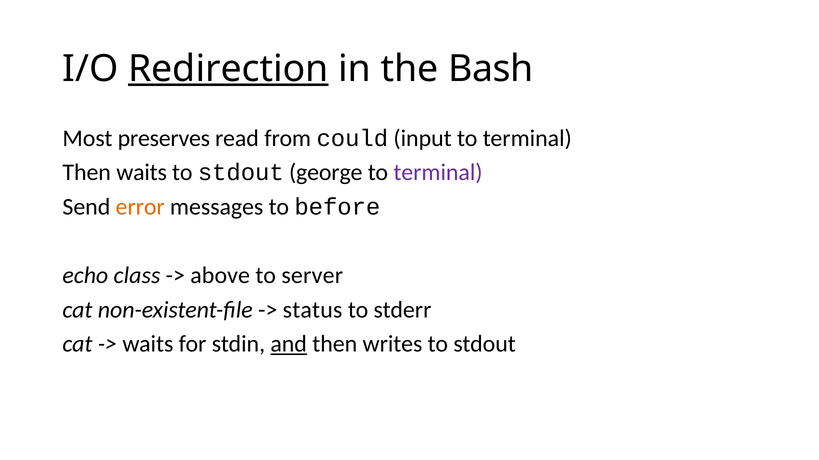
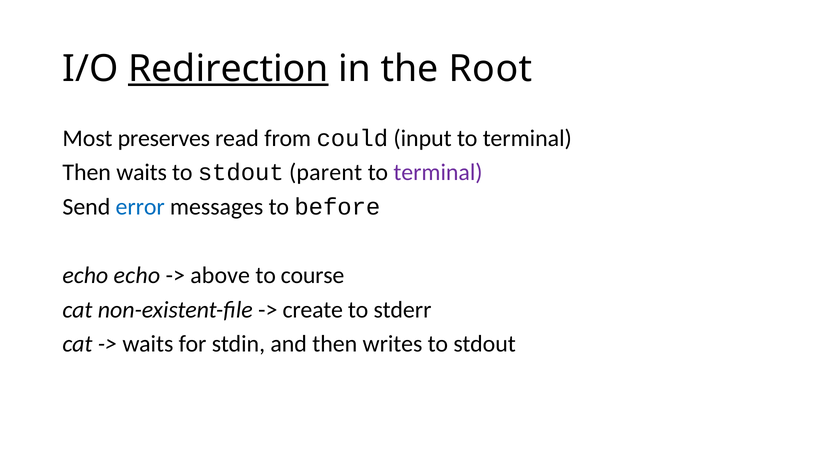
Bash: Bash -> Root (490, 69)
george: george -> parent (326, 173)
error colour: orange -> blue (140, 207)
echo class: class -> echo (137, 276)
server: server -> course (312, 276)
status: status -> create (313, 310)
and underline: present -> none (289, 345)
